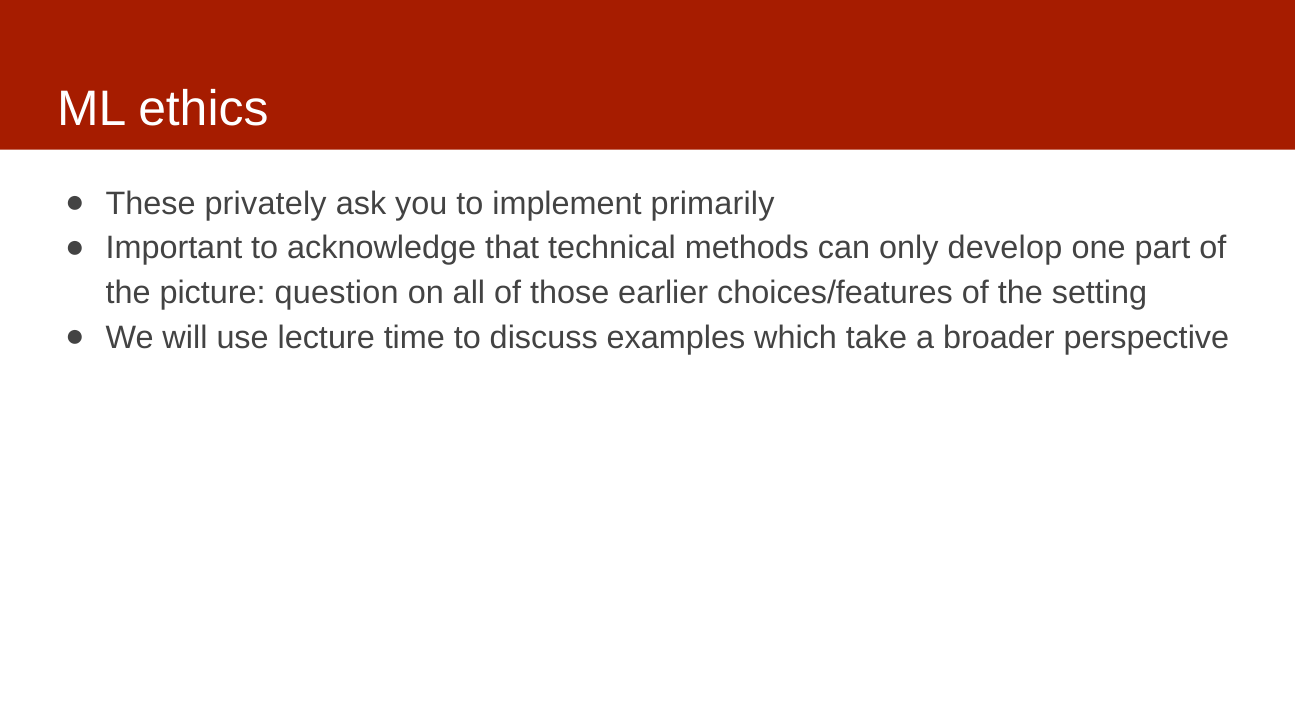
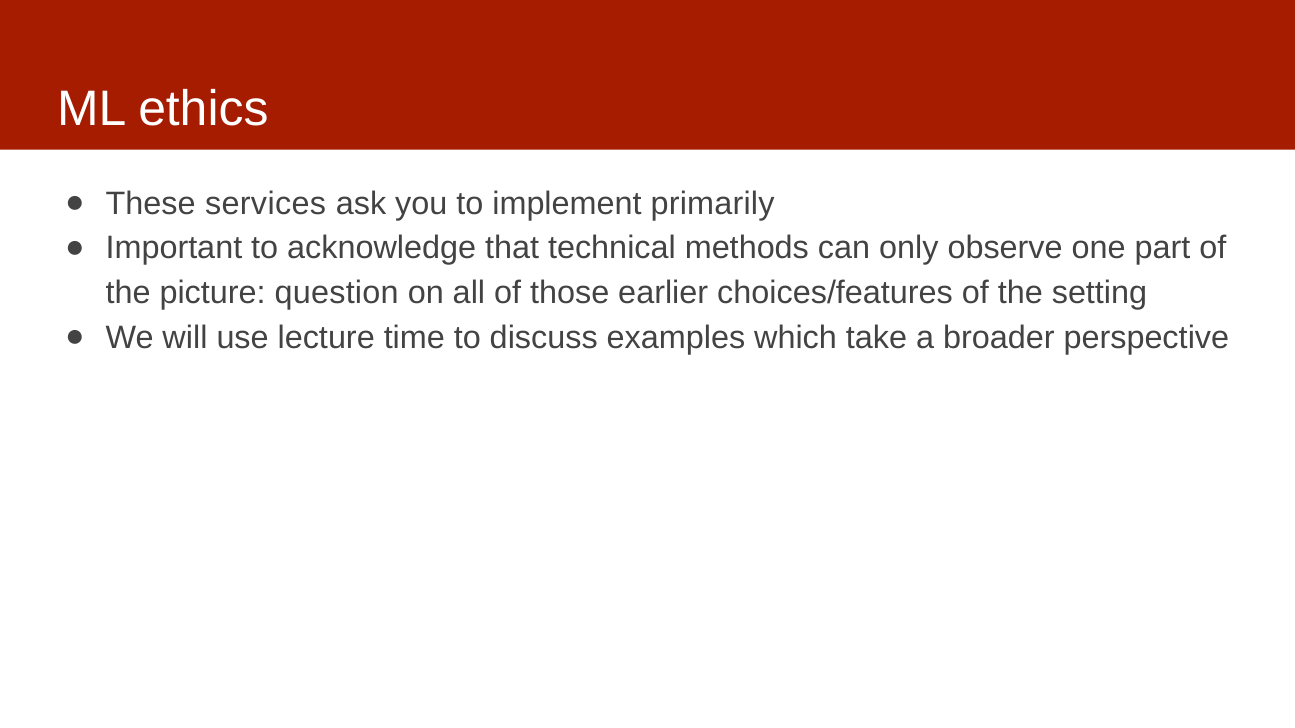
privately: privately -> services (266, 204)
develop: develop -> observe (1005, 248)
